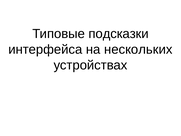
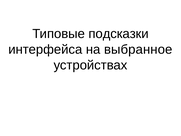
нескольких: нескольких -> выбранное (138, 49)
